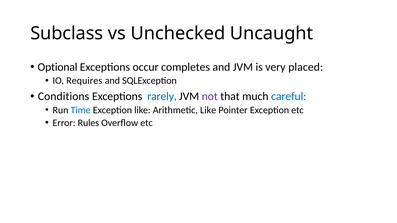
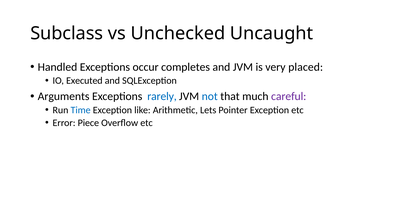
Optional: Optional -> Handled (57, 67)
Requires: Requires -> Executed (84, 81)
Conditions: Conditions -> Arguments (64, 97)
not colour: purple -> blue (210, 97)
careful colour: blue -> purple (289, 97)
Arithmetic Like: Like -> Lets (208, 110)
Rules: Rules -> Piece (88, 123)
